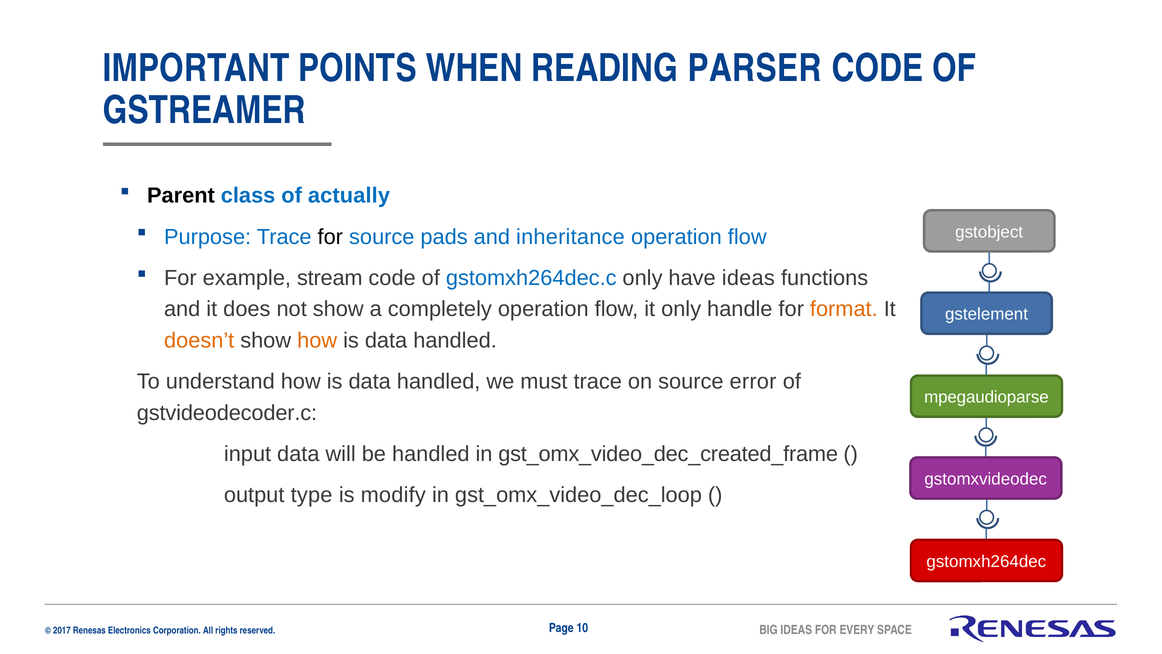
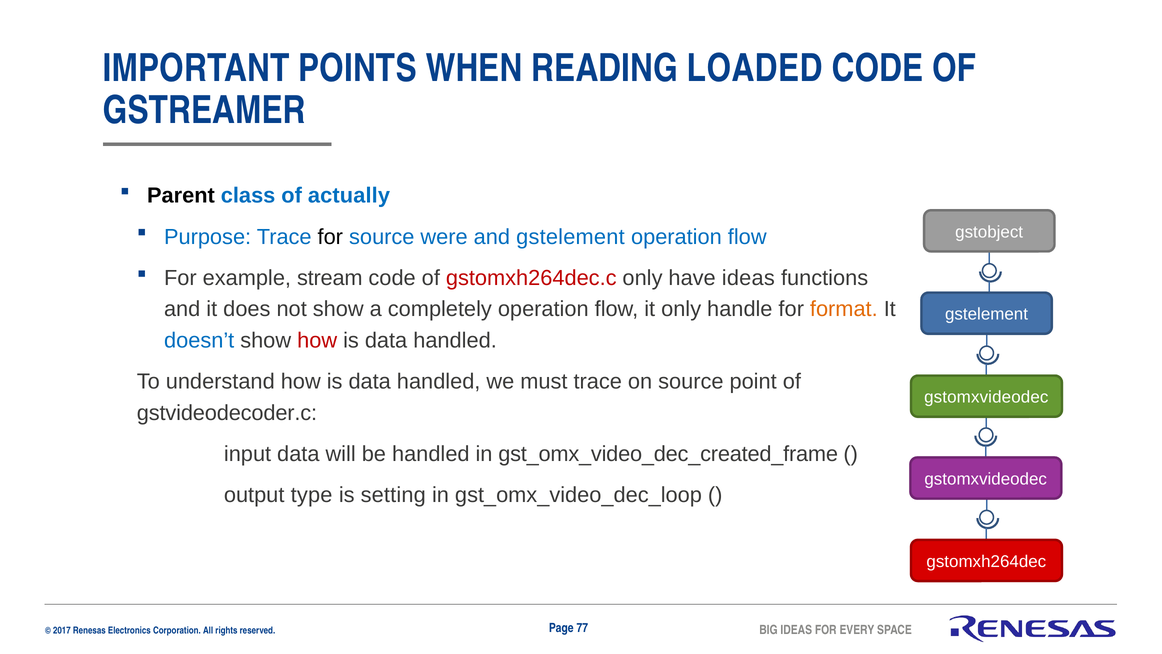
PARSER: PARSER -> LOADED (755, 68)
pads: pads -> were (444, 237)
and inheritance: inheritance -> gstelement (570, 237)
gstomxh264dec.c colour: blue -> red (531, 278)
doesn’t colour: orange -> blue (199, 340)
how colour: orange -> red (317, 340)
error: error -> point (753, 381)
mpegaudioparse: mpegaudioparse -> gstomxvideodec (986, 397)
modify: modify -> setting (393, 495)
10: 10 -> 77 (582, 628)
